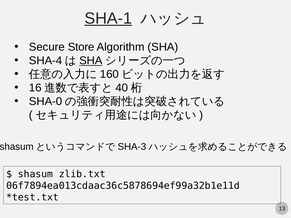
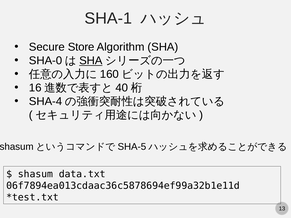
SHA-1 underline: present -> none (108, 18)
SHA-4: SHA-4 -> SHA-0 (46, 61)
SHA-0: SHA-0 -> SHA-4 (46, 101)
SHA-3: SHA-3 -> SHA-5 (132, 147)
zlib.txt: zlib.txt -> data.txt (82, 174)
